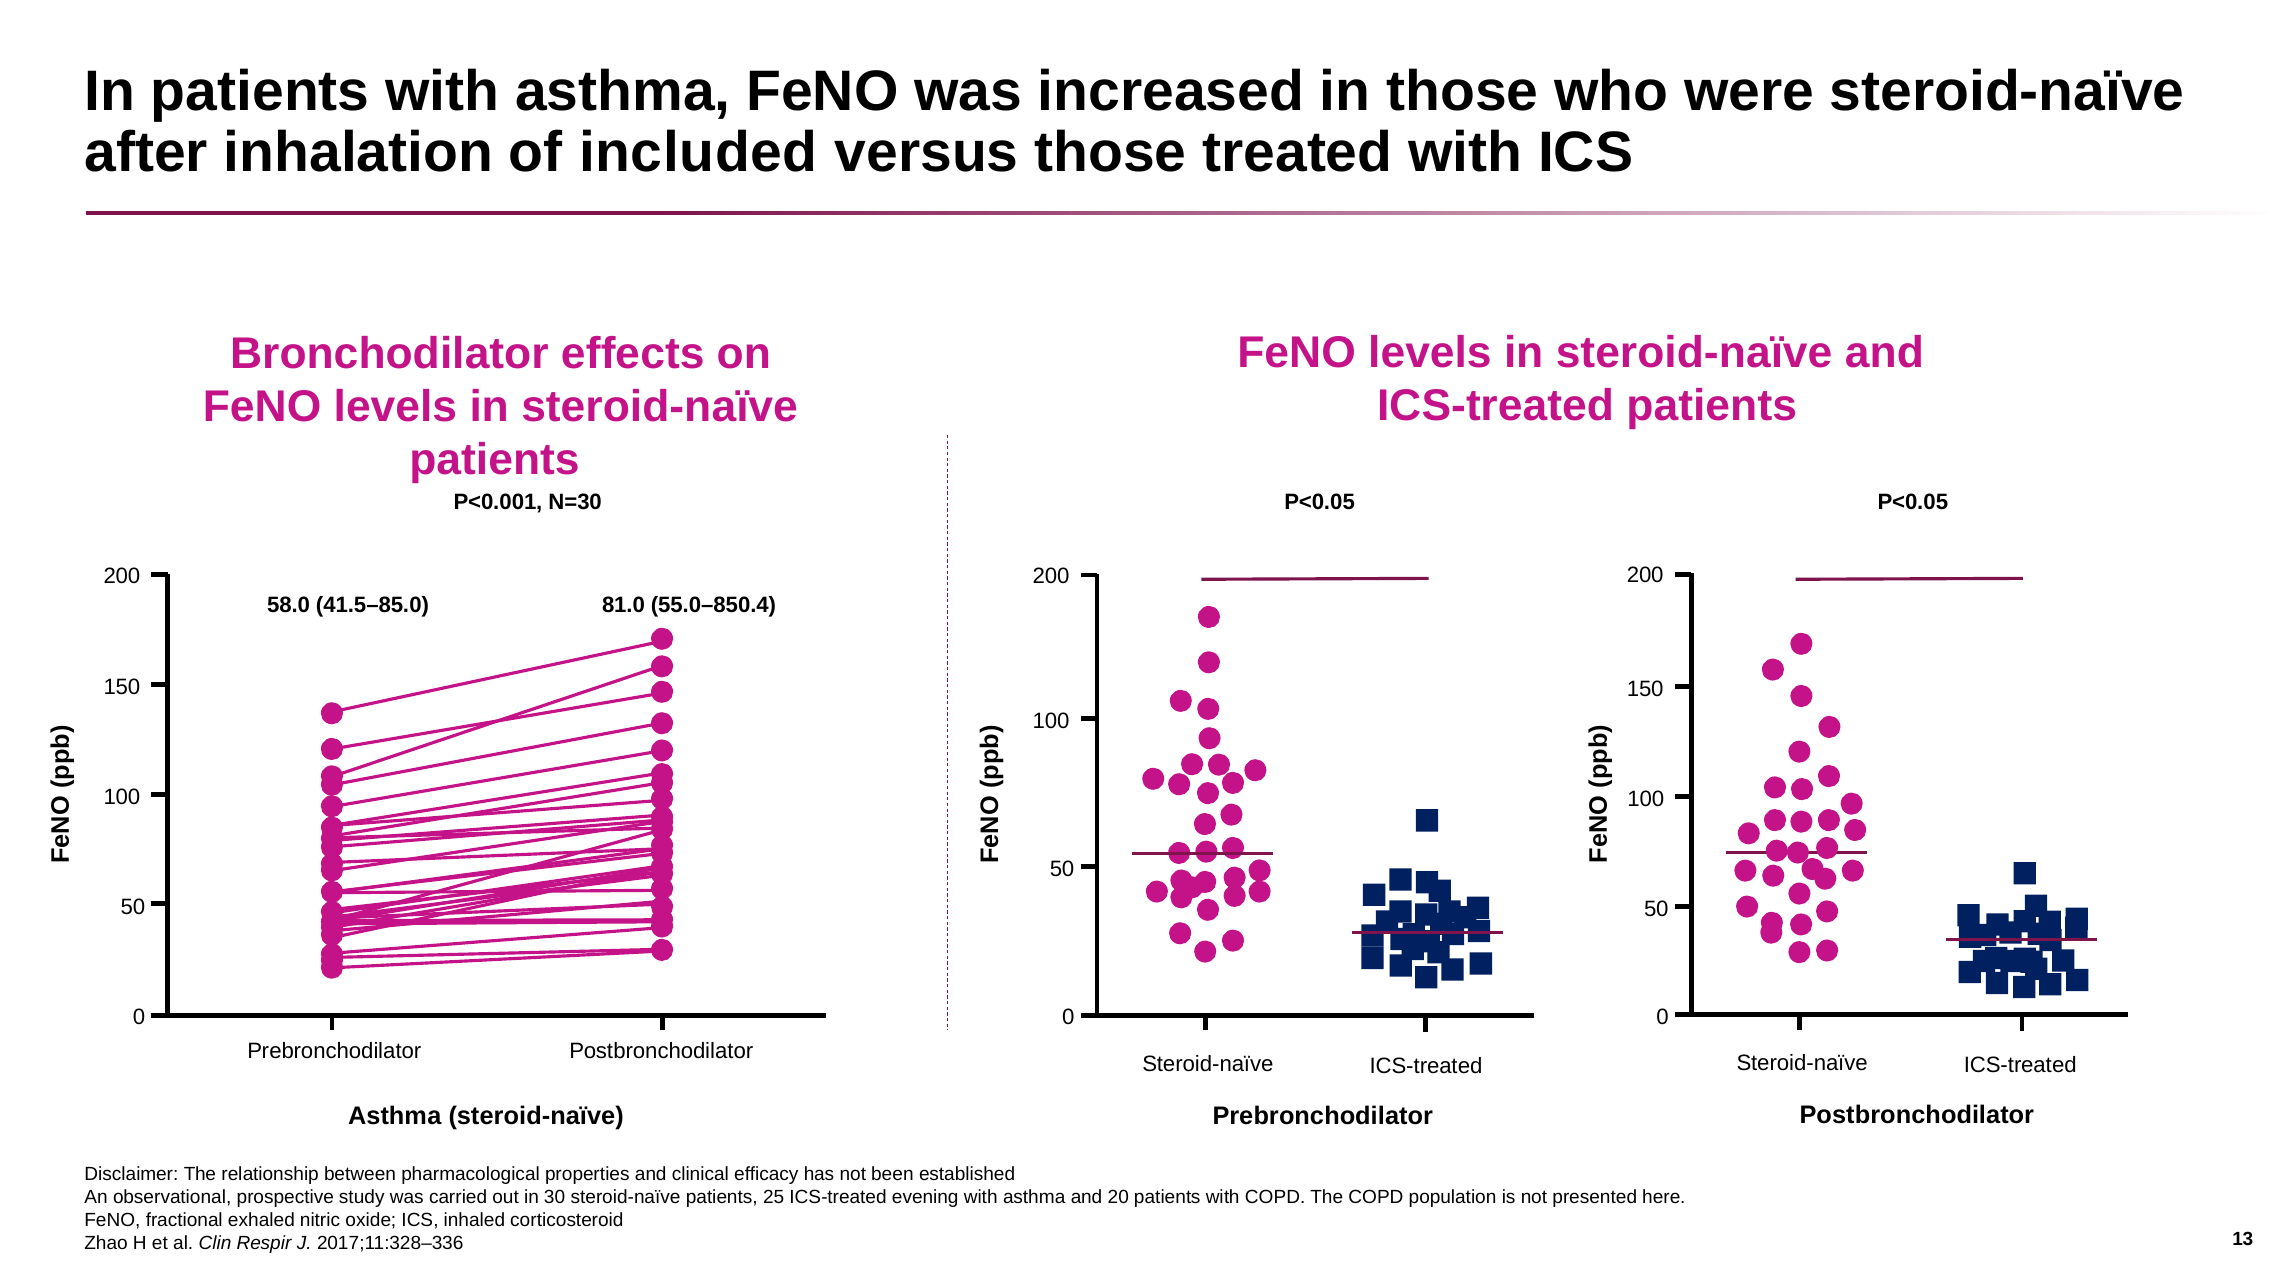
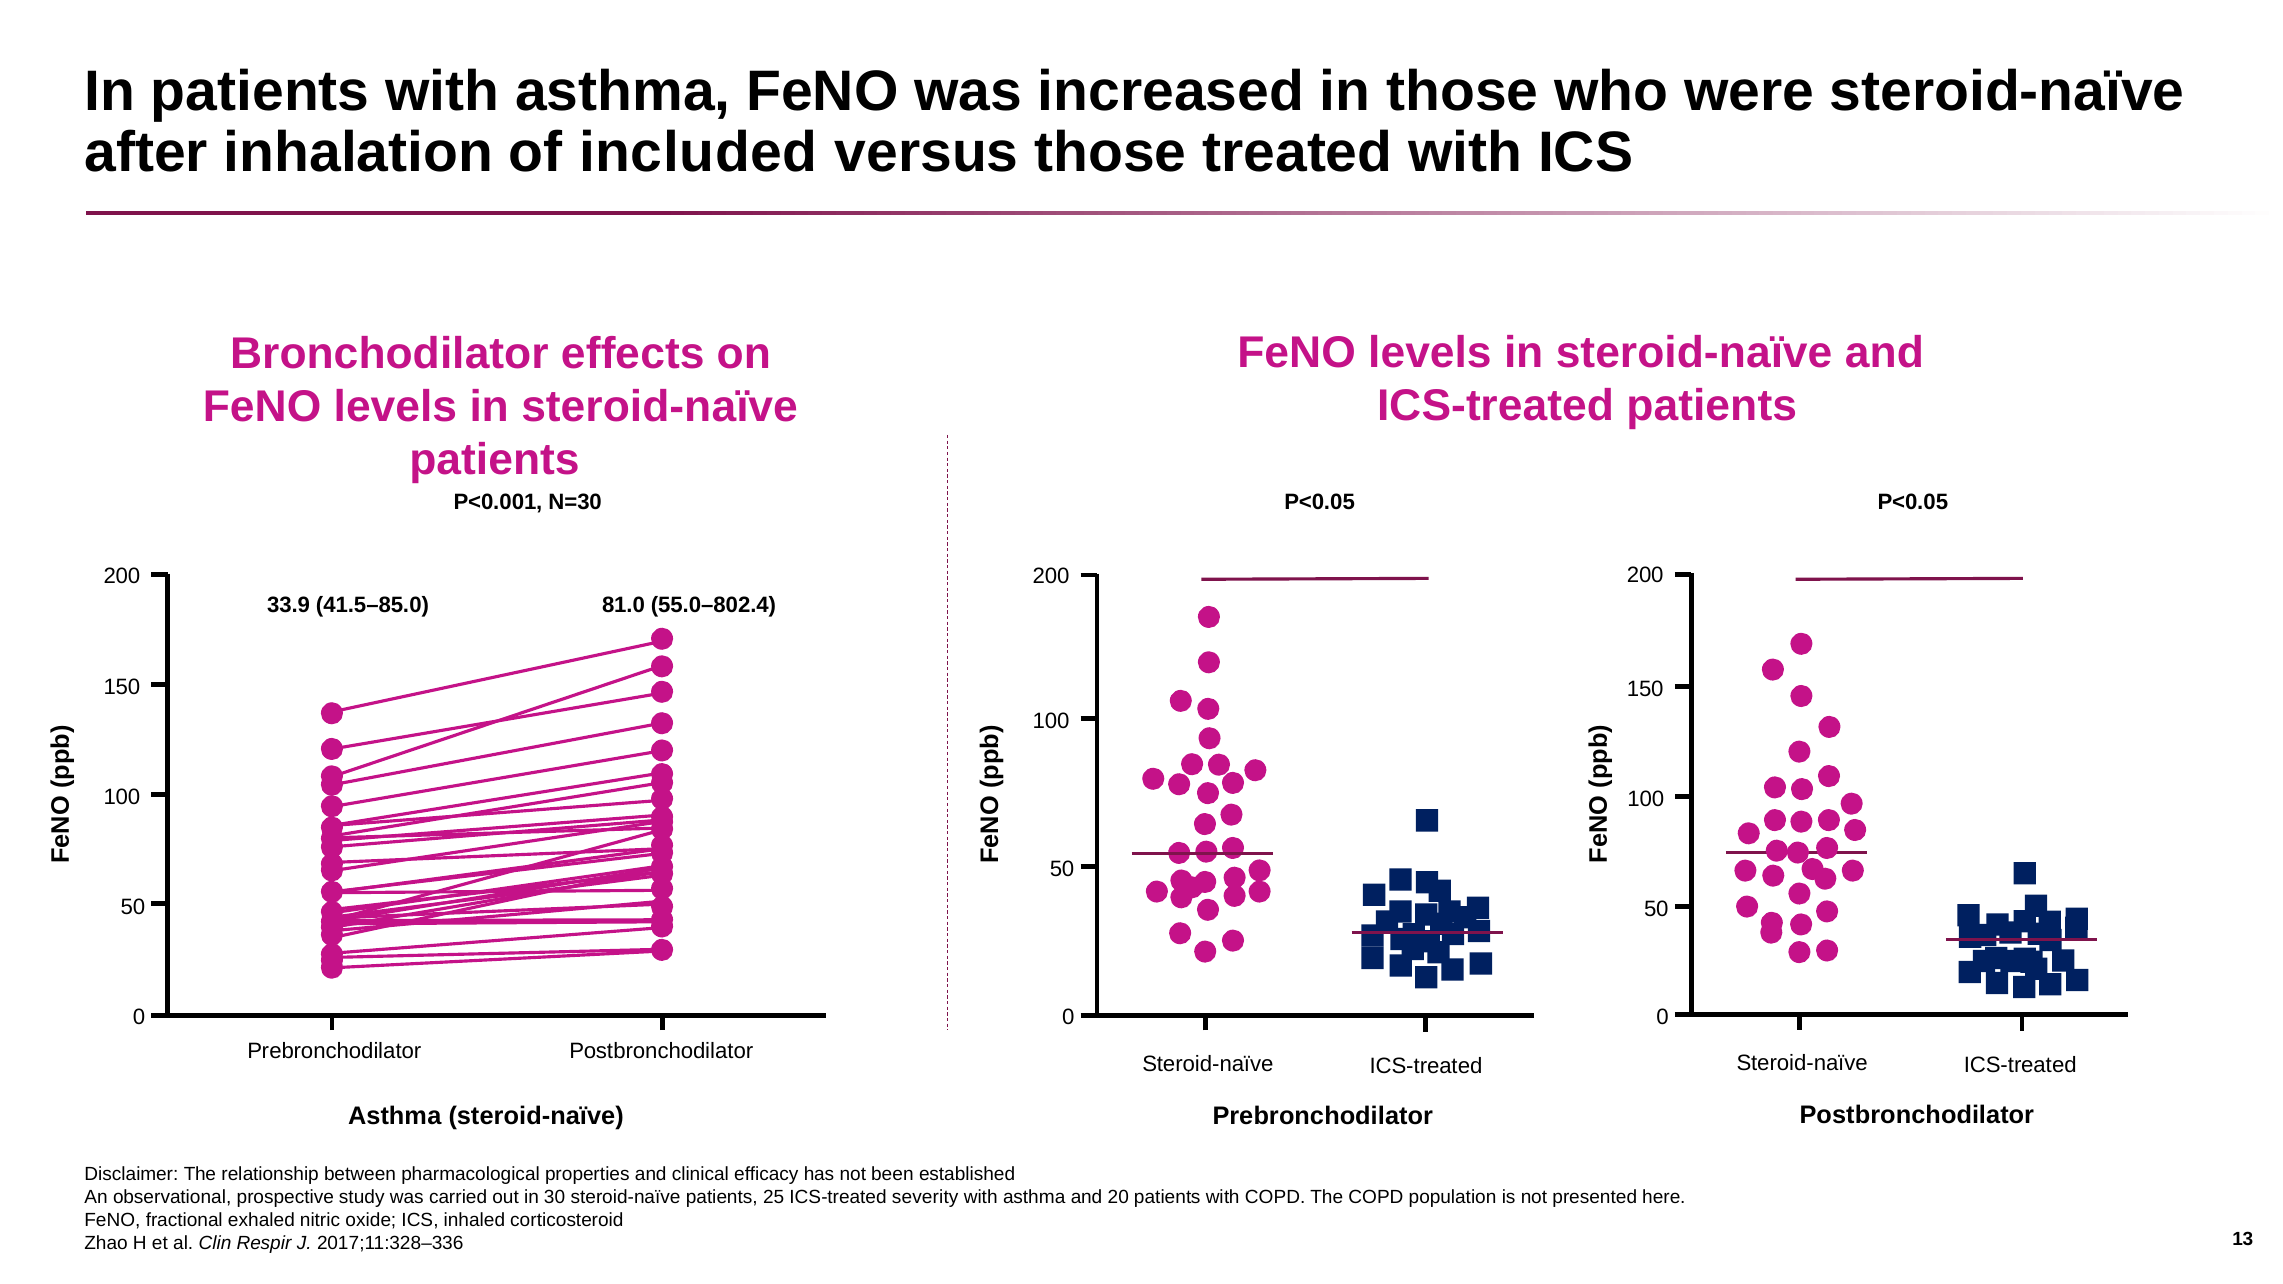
58.0: 58.0 -> 33.9 (289, 605)
55.0–850.4: 55.0–850.4 -> 55.0–802.4 (713, 605)
evening: evening -> severity (925, 1197)
